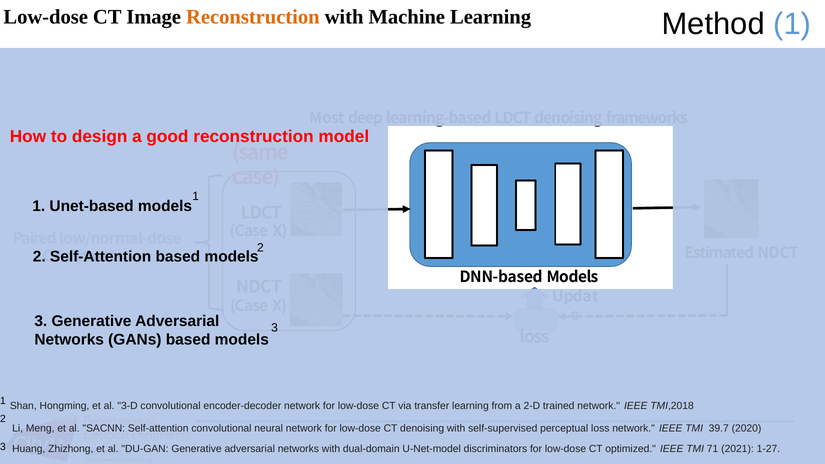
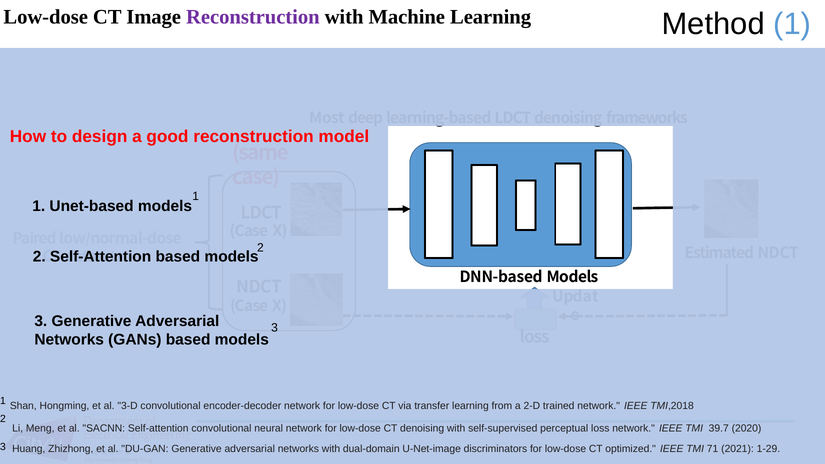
Reconstruction colour: orange -> purple (253, 17)
U-Net-model: U-Net-model -> U-Net-image (432, 449)
1-27: 1-27 -> 1-29 (768, 449)
